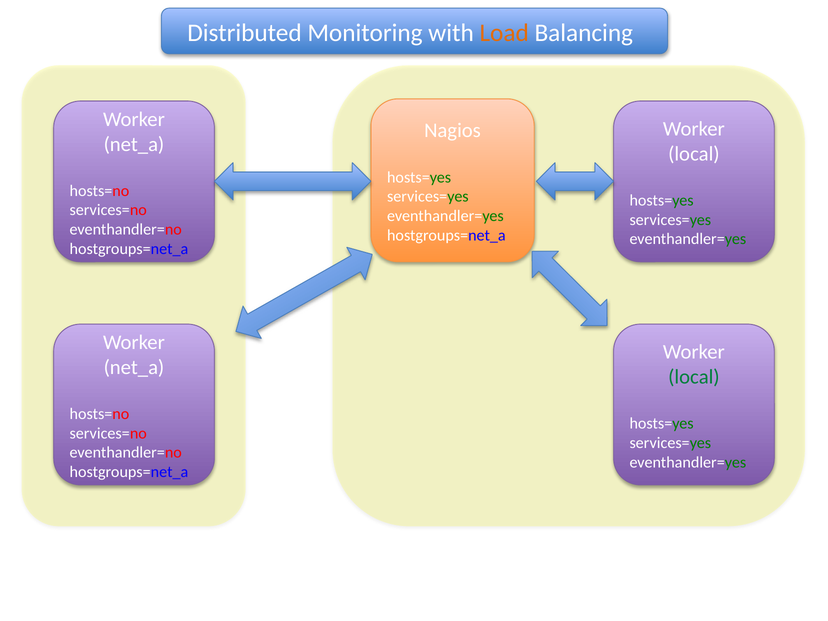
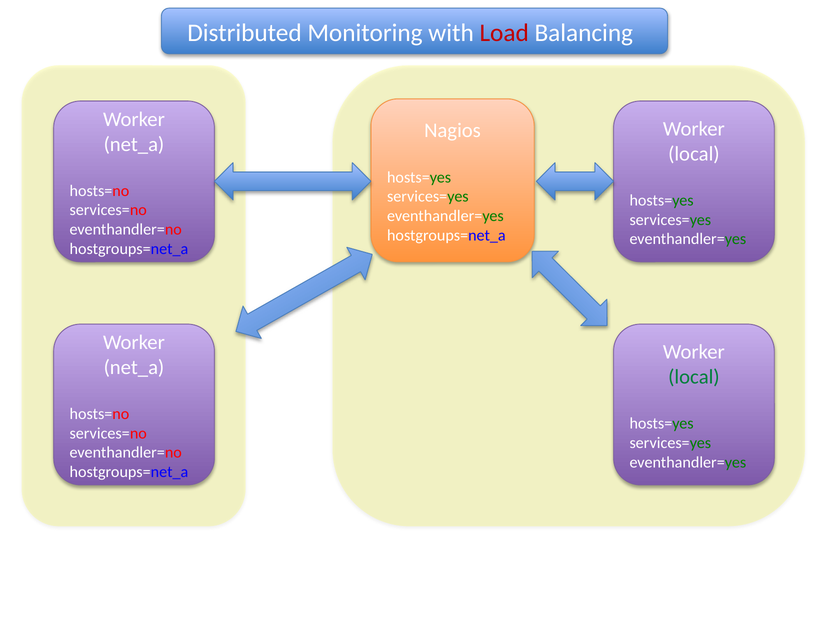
Load colour: orange -> red (504, 33)
